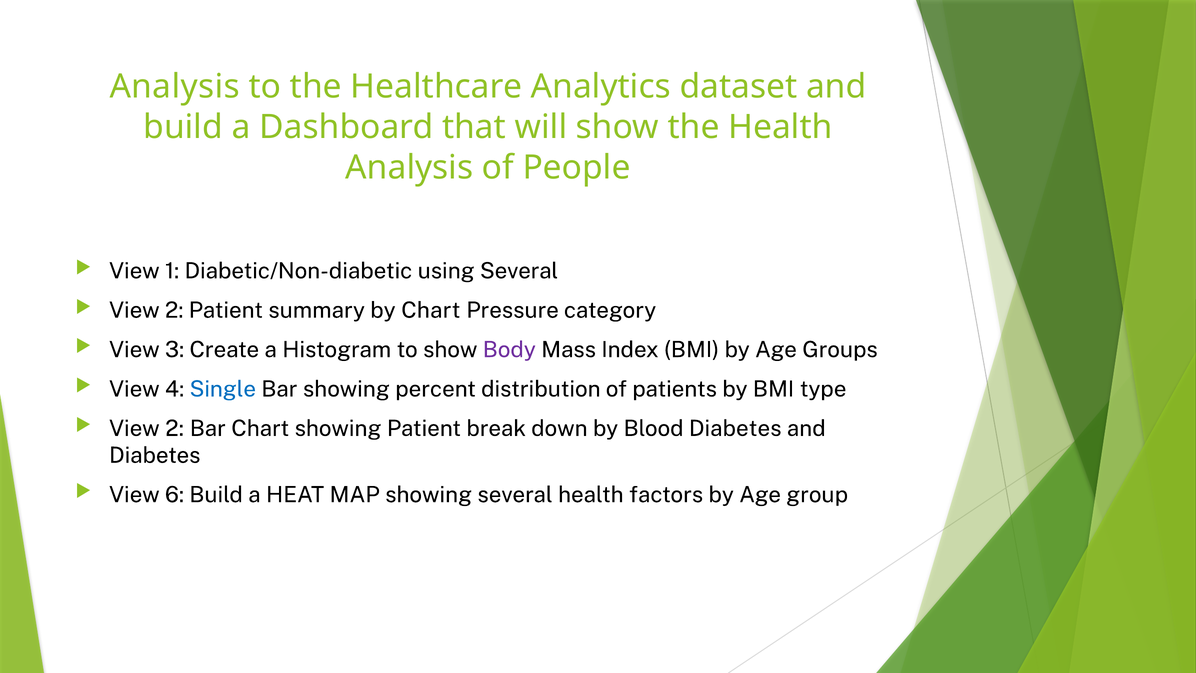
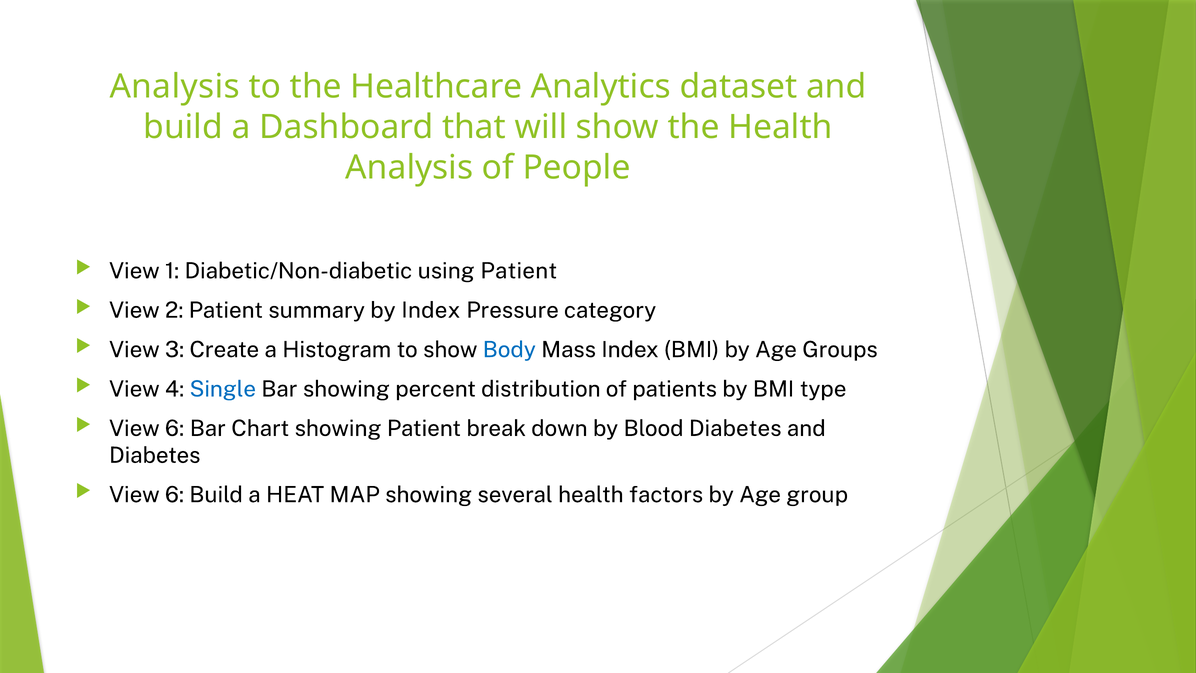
using Several: Several -> Patient (519, 271)
by Chart: Chart -> Index (431, 310)
Body colour: purple -> blue (509, 350)
2: 2 -> 6 (175, 428)
